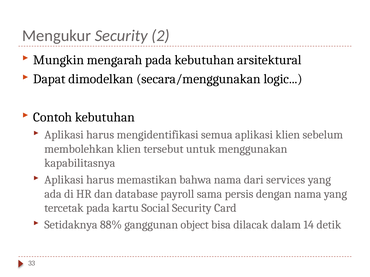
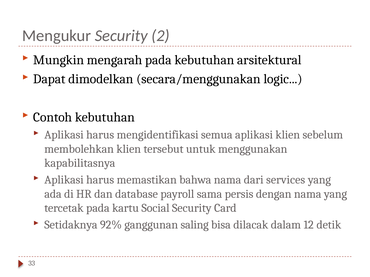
88%: 88% -> 92% (111, 225)
object: object -> saling (195, 225)
14: 14 -> 12 (309, 225)
